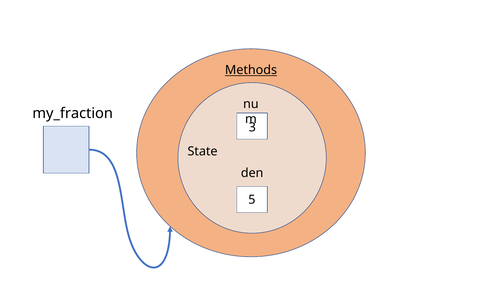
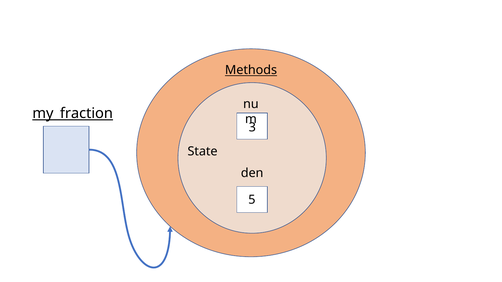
my_fraction underline: none -> present (73, 114)
